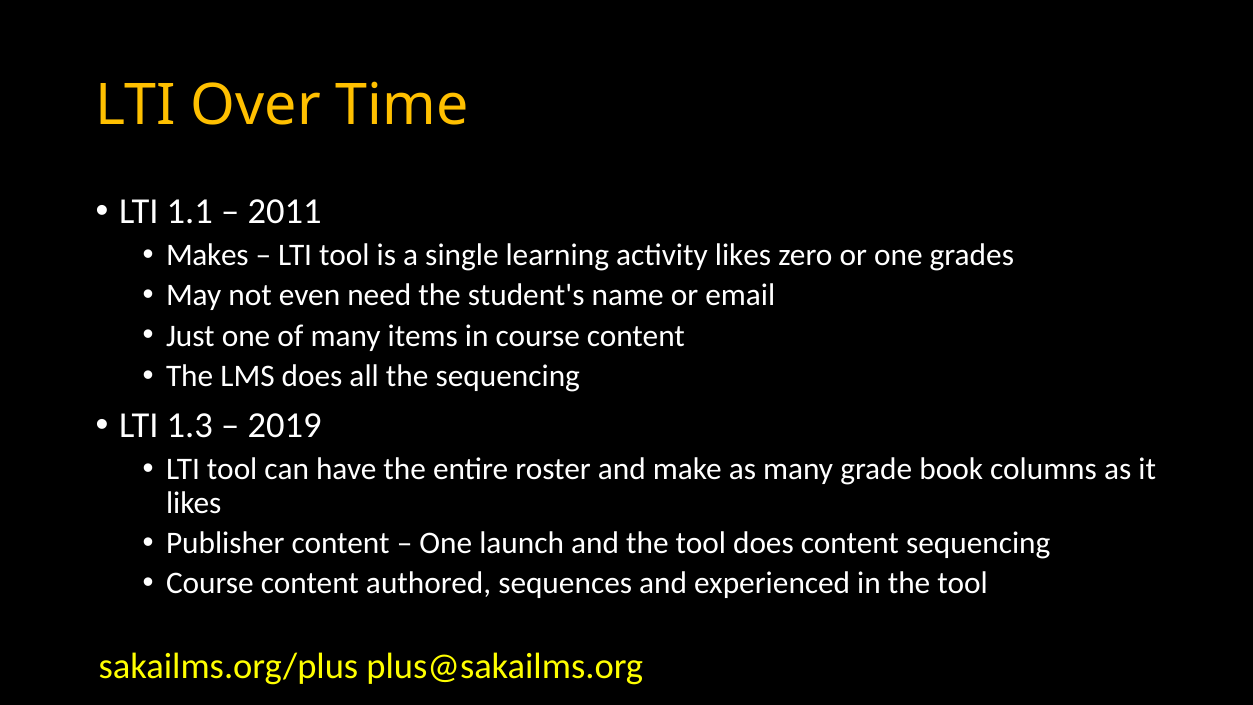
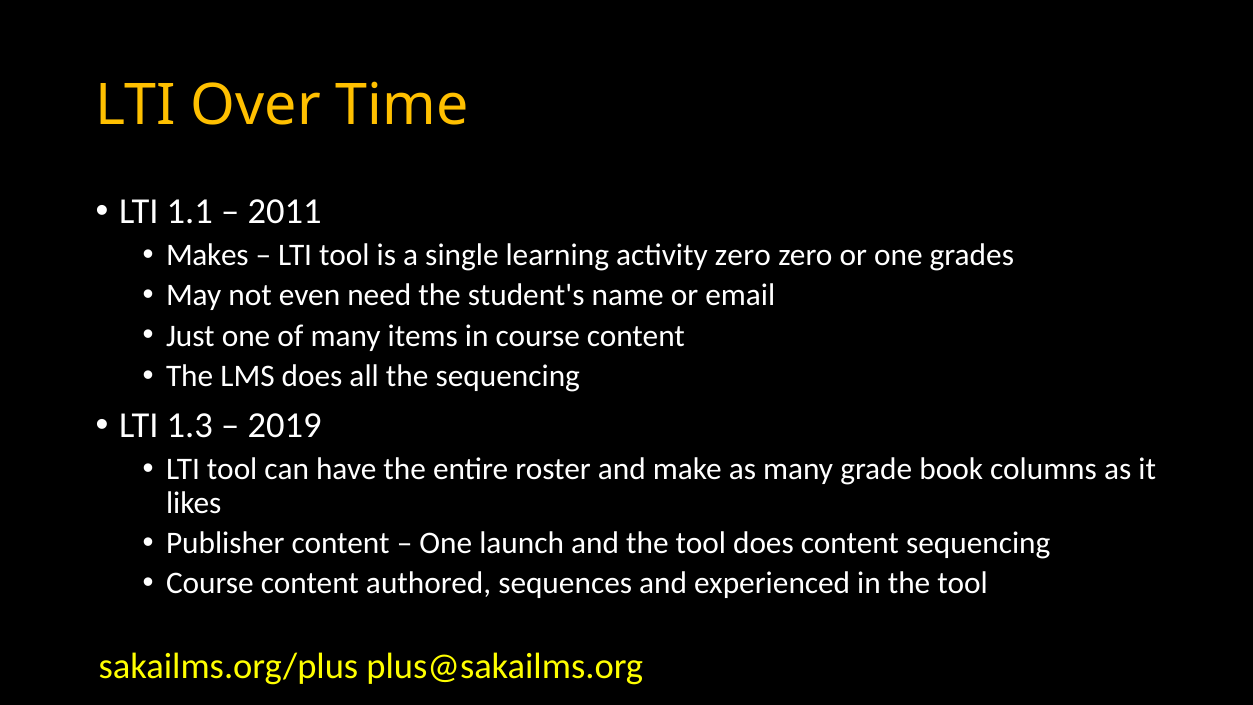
activity likes: likes -> zero (743, 255)
